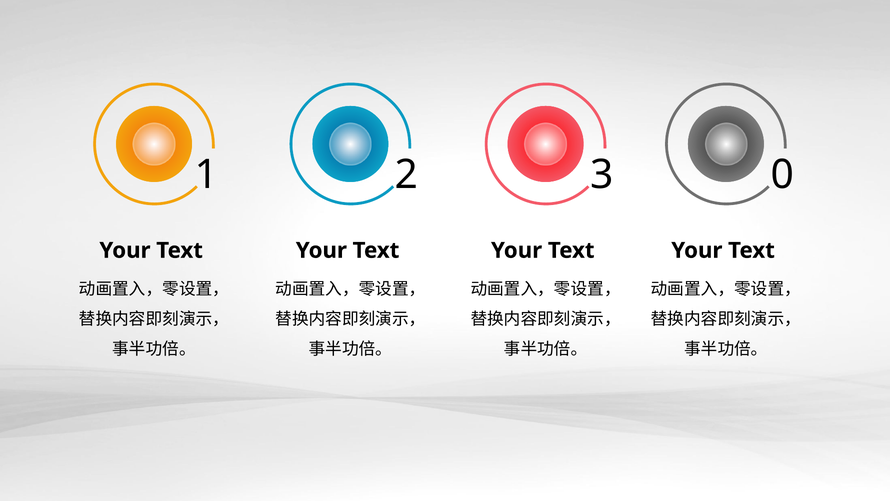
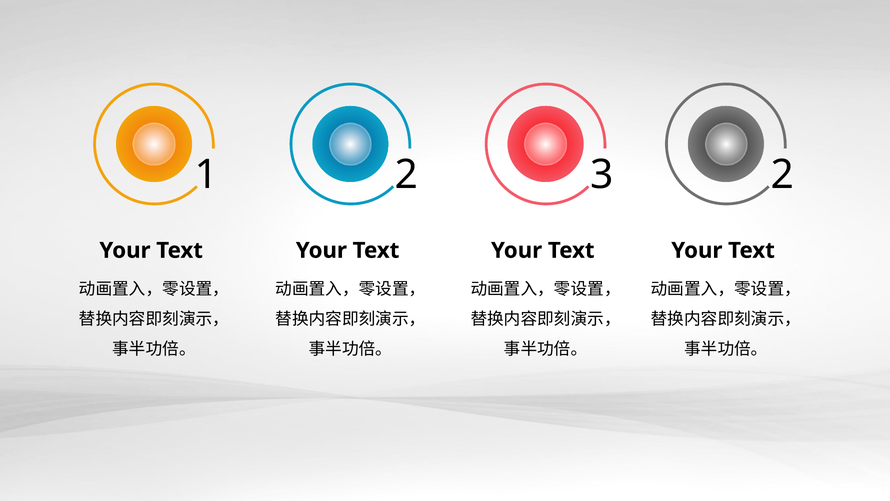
2 0: 0 -> 2 (782, 174)
